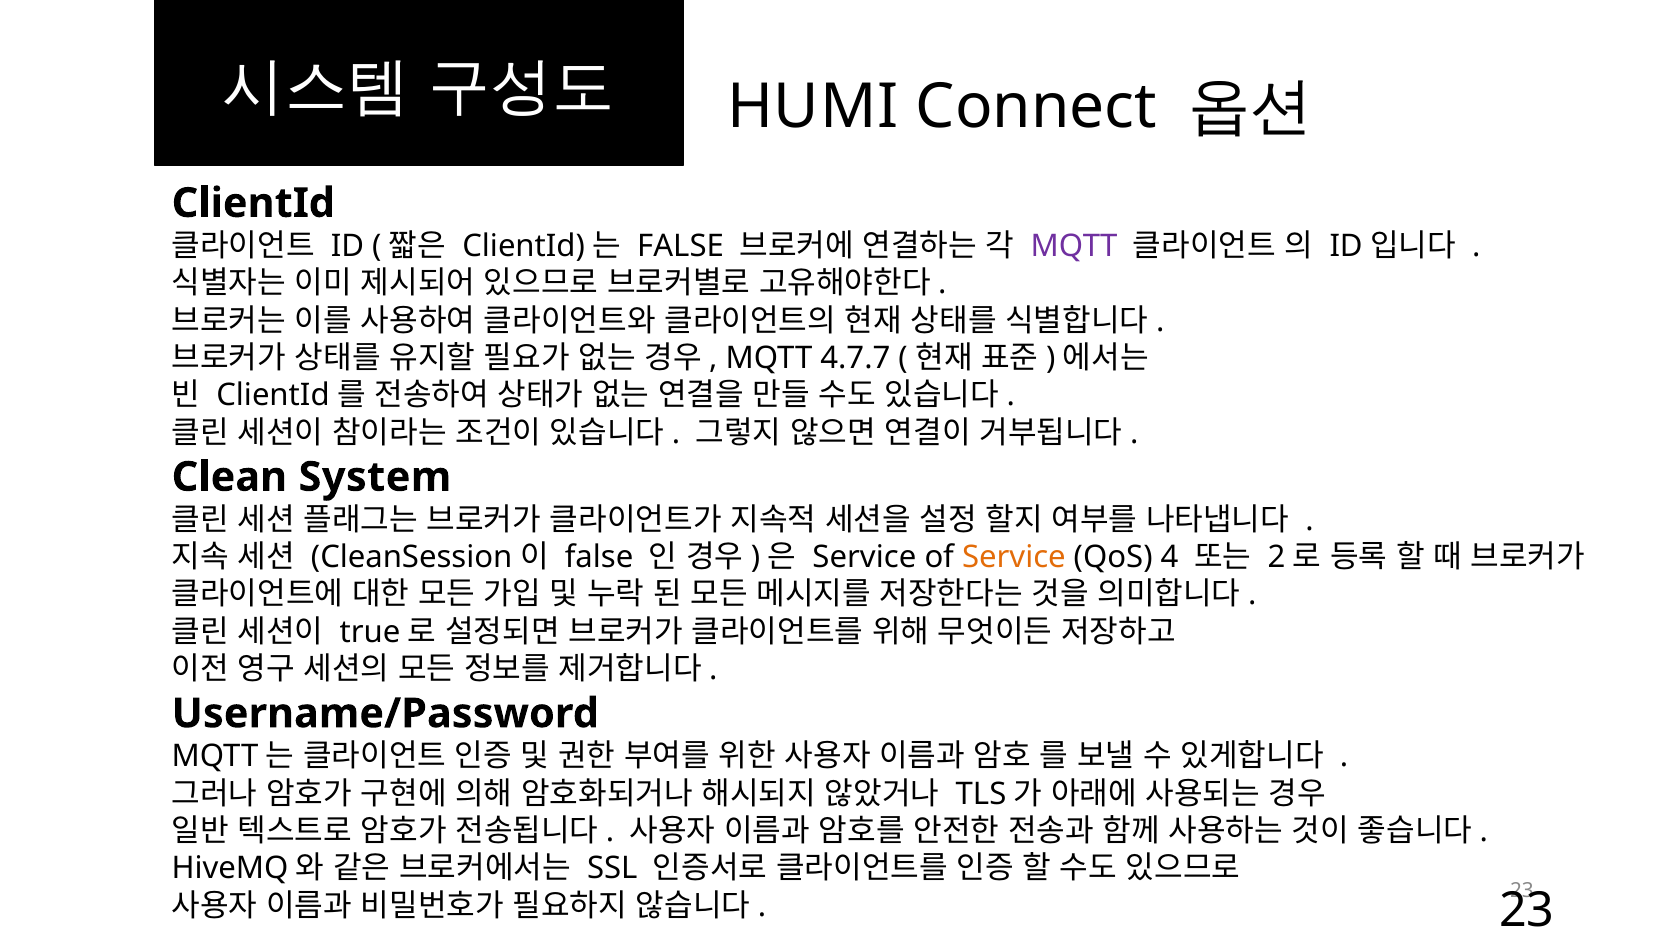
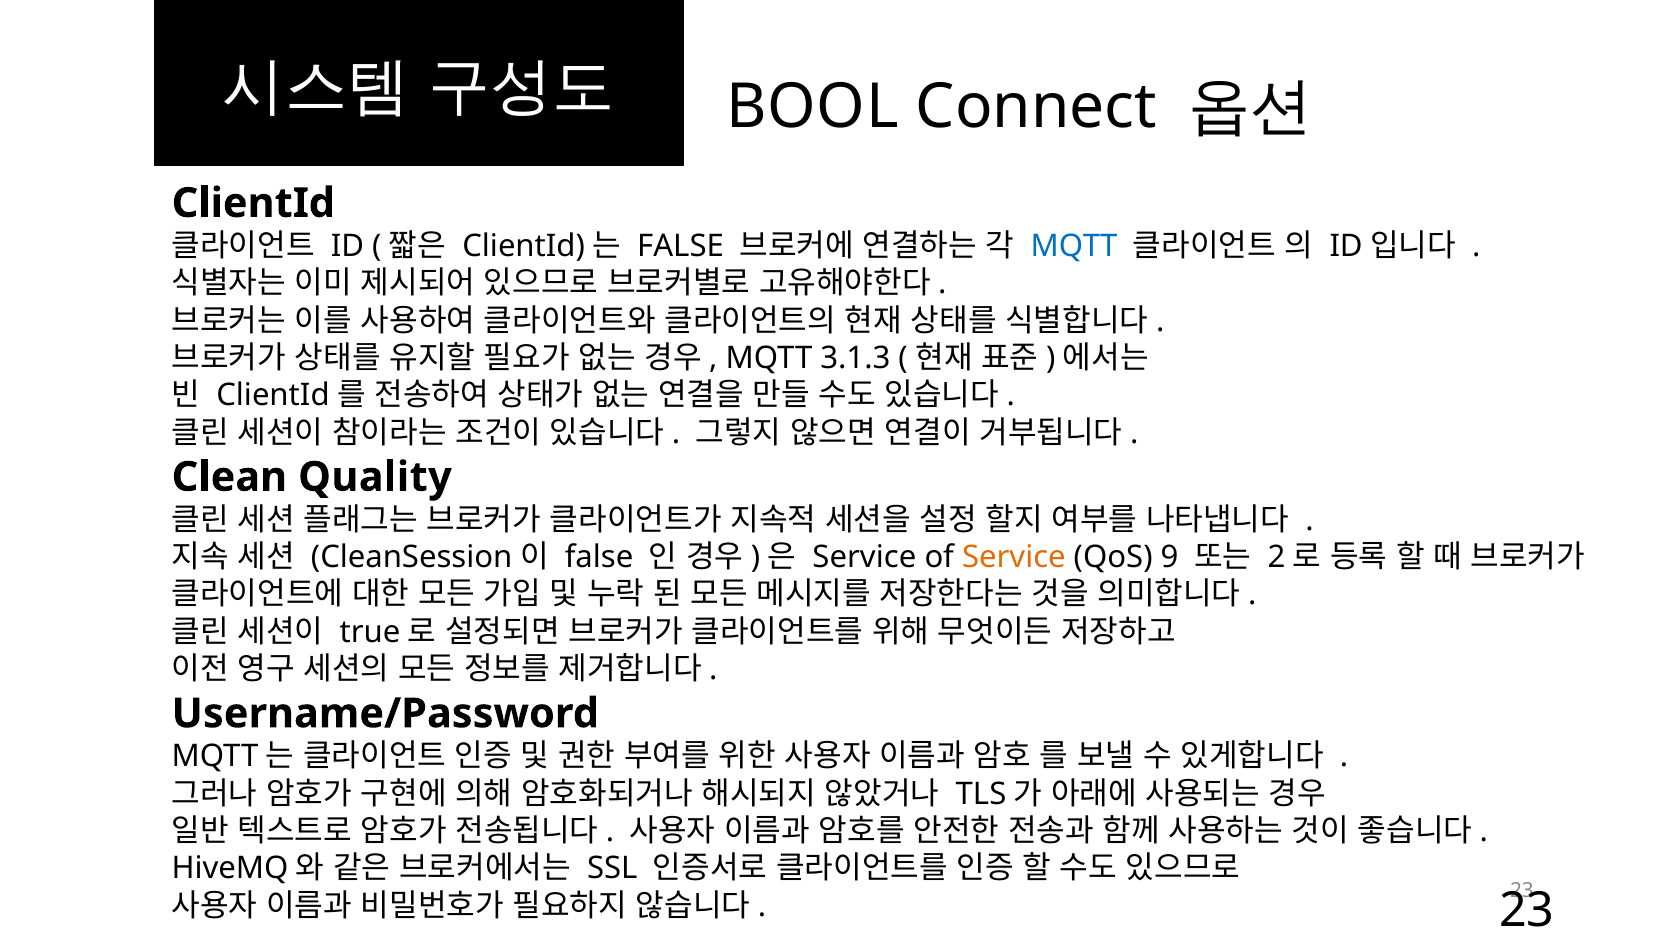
HUMI: HUMI -> BOOL (813, 107)
MQTT colour: purple -> blue (1074, 246)
4.7.7: 4.7.7 -> 3.1.3 (855, 358)
System: System -> Quality (375, 477)
4: 4 -> 9 (1170, 557)
